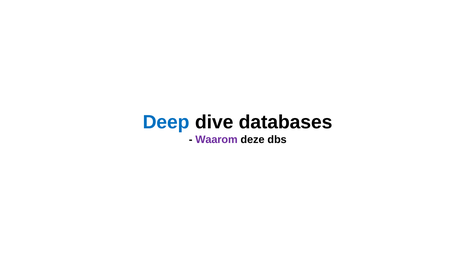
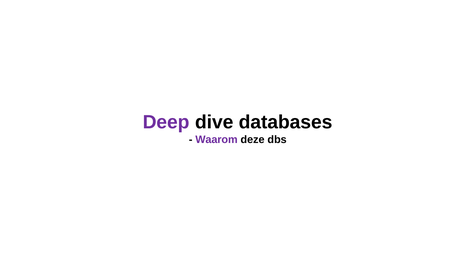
Deep colour: blue -> purple (166, 122)
